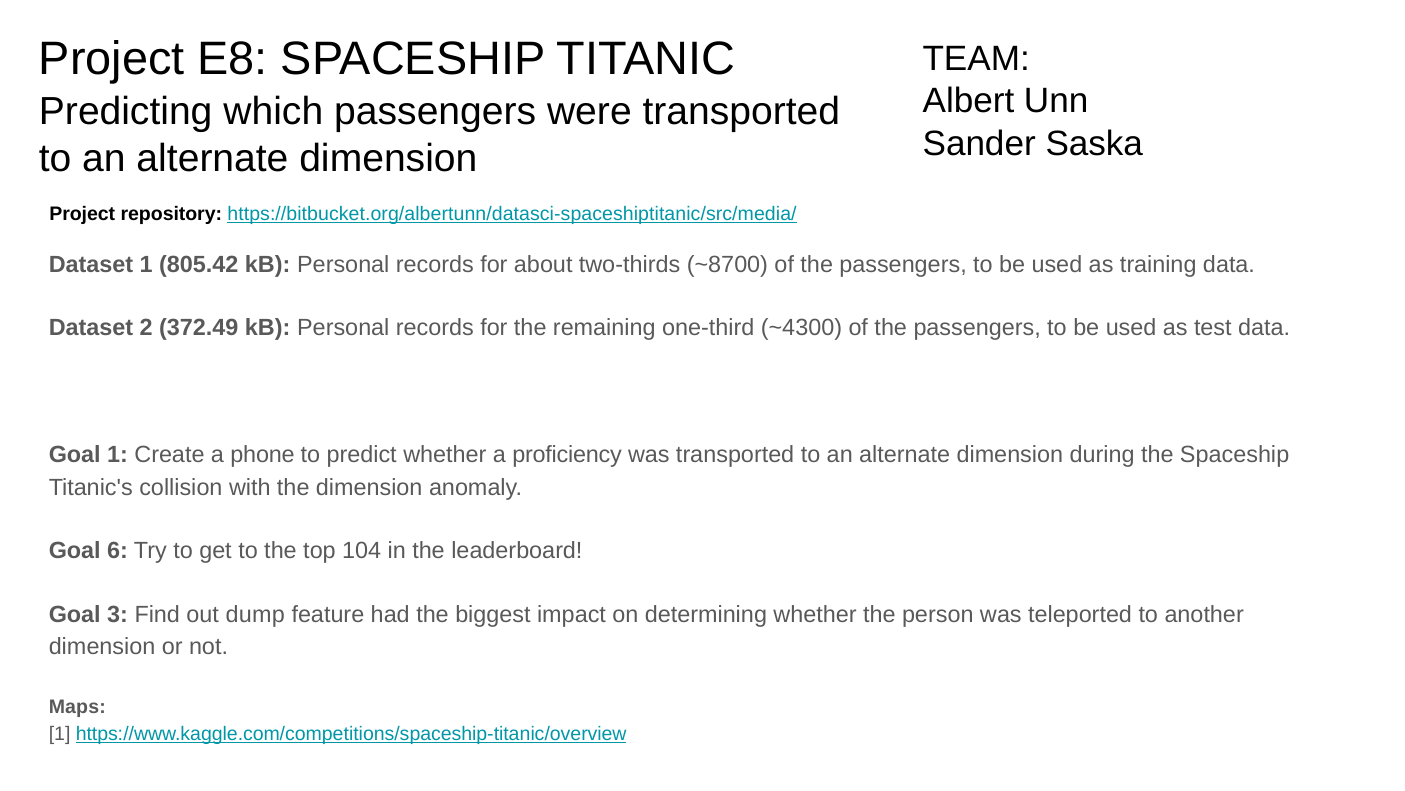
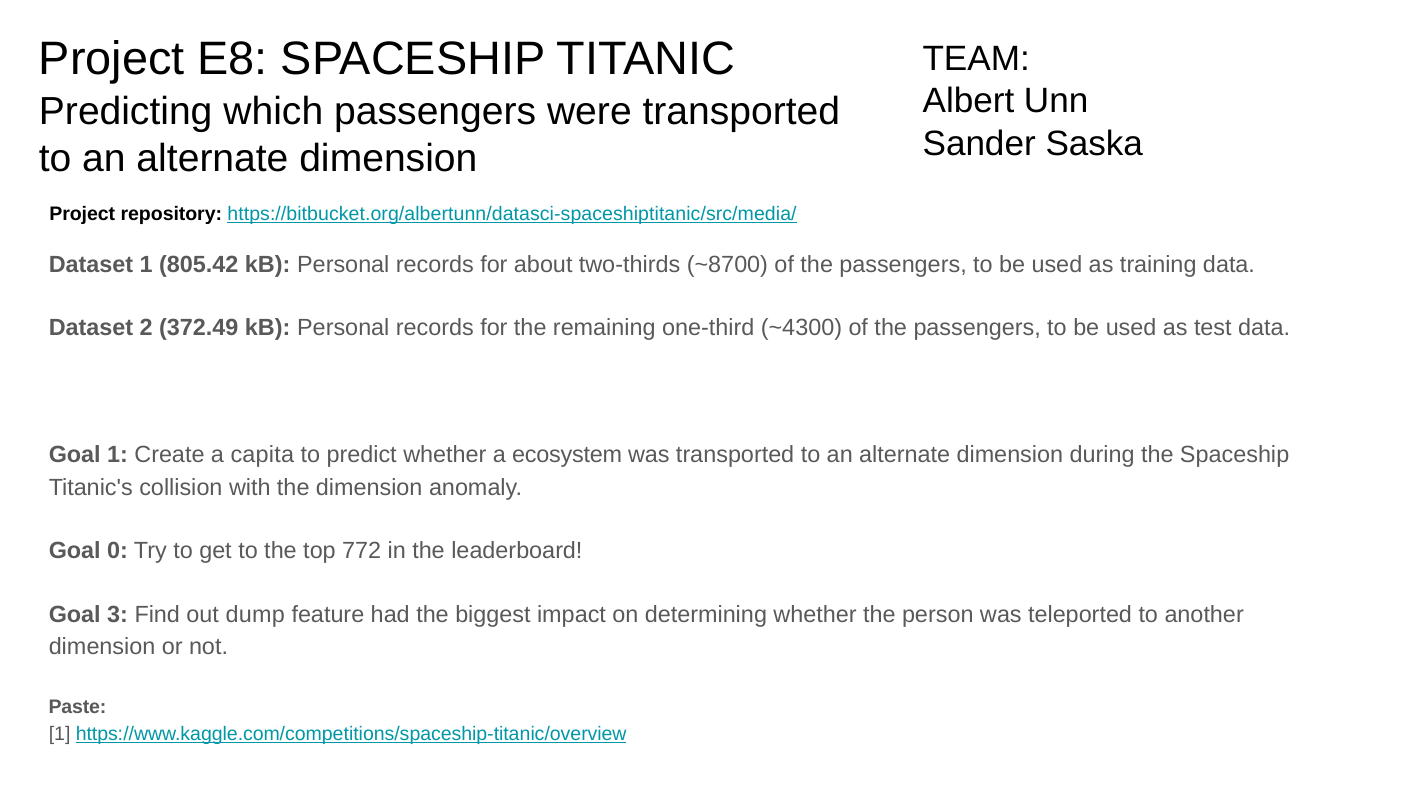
phone: phone -> capita (262, 455)
proficiency: proficiency -> ecosystem (567, 455)
6: 6 -> 0 (118, 551)
104: 104 -> 772 (362, 551)
Maps: Maps -> Paste (77, 707)
